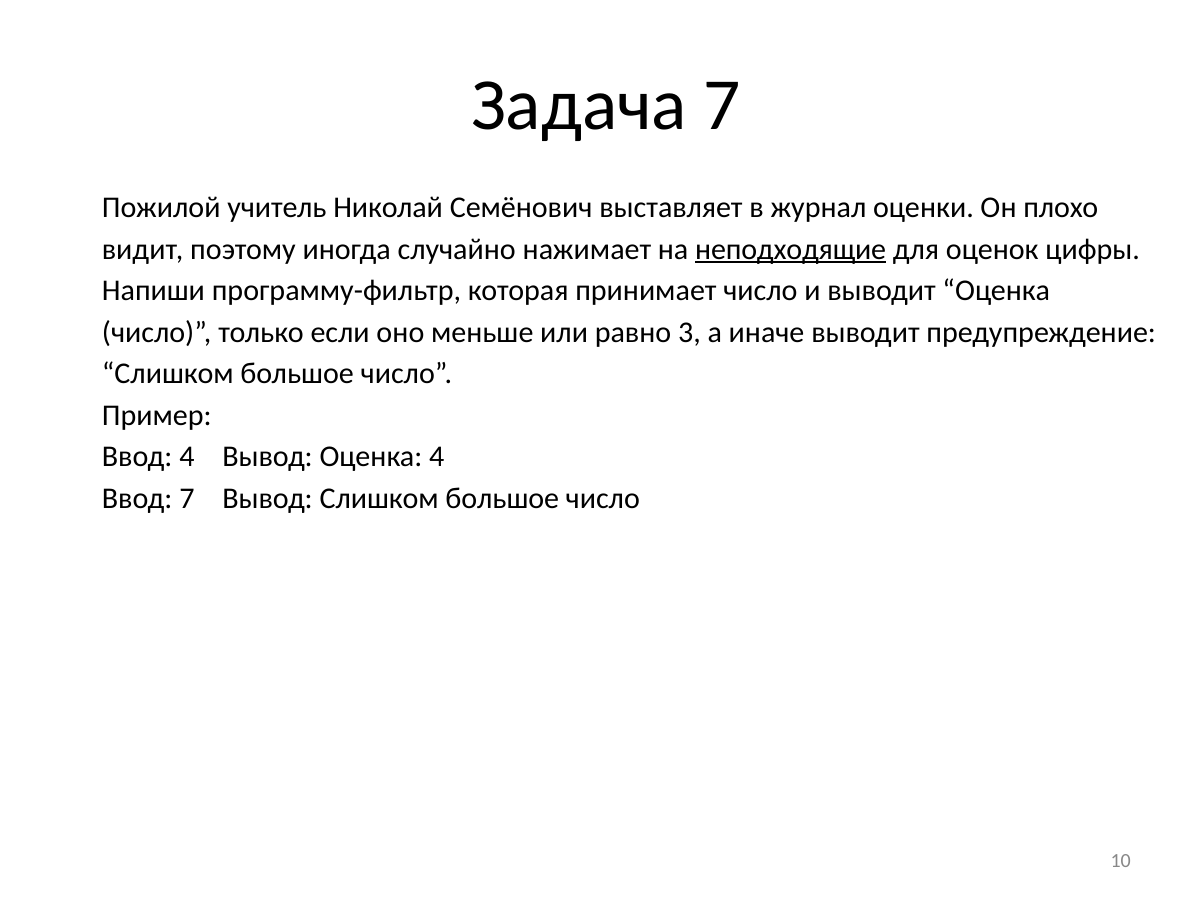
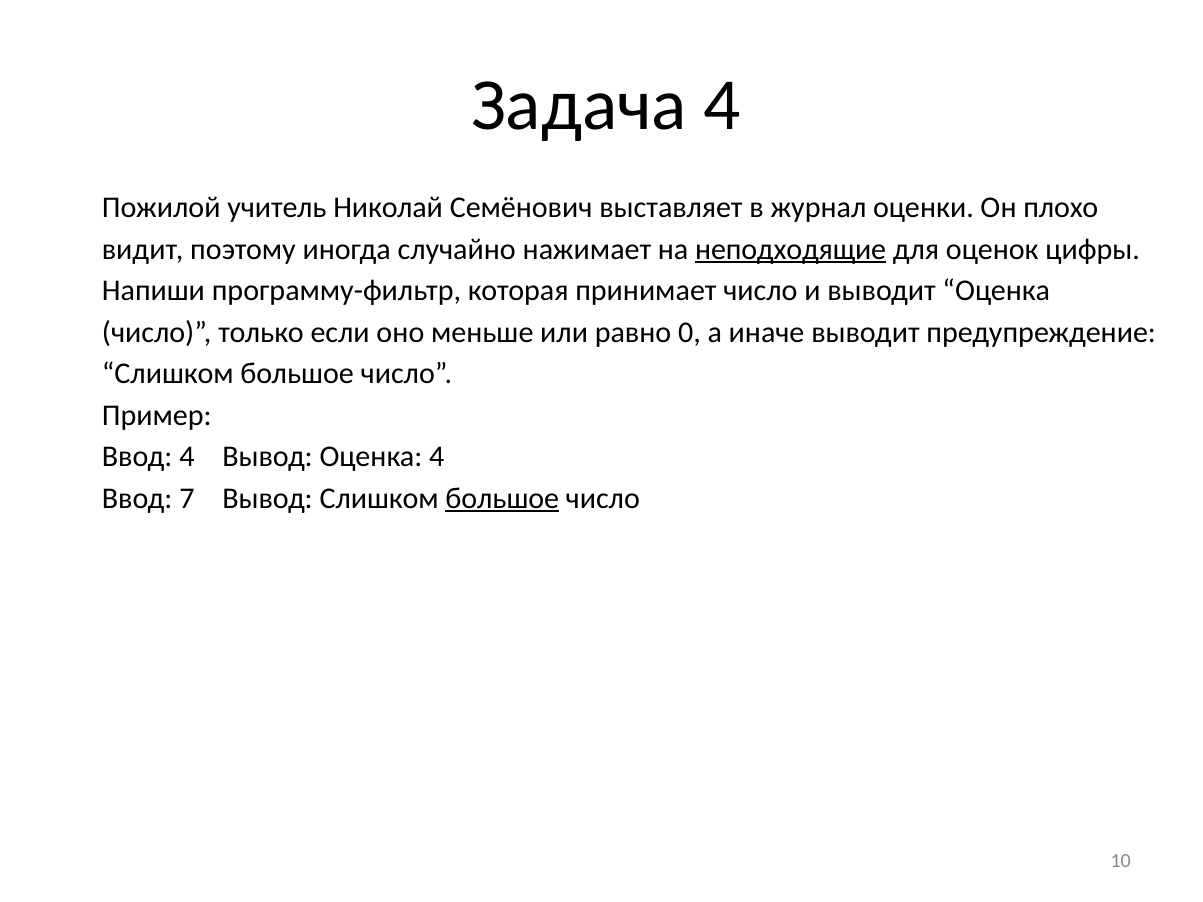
Задача 7: 7 -> 4 (722, 105)
3: 3 -> 0 (689, 332)
большое underline: none -> present (502, 498)
